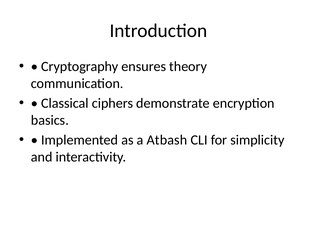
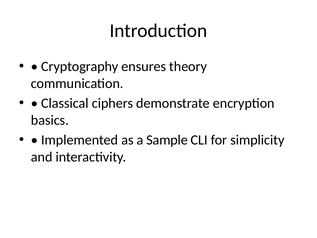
Atbash: Atbash -> Sample (167, 140)
